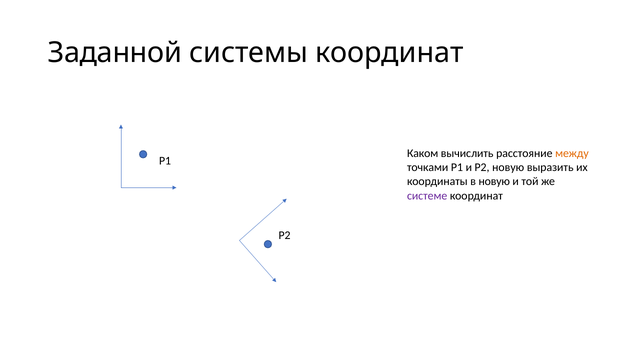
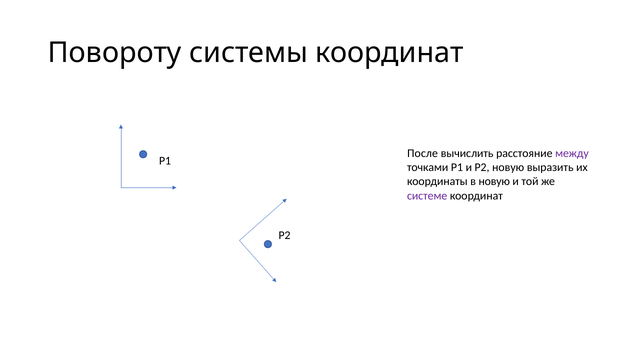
Заданной: Заданной -> Повороту (115, 53)
Каком: Каком -> После (423, 153)
между colour: orange -> purple (572, 153)
